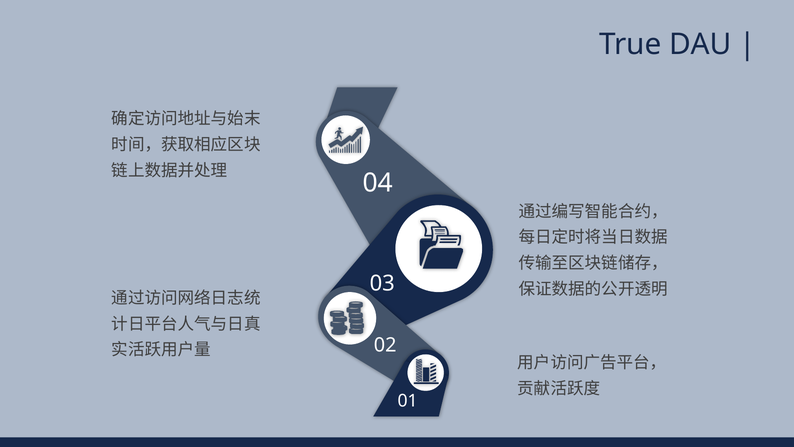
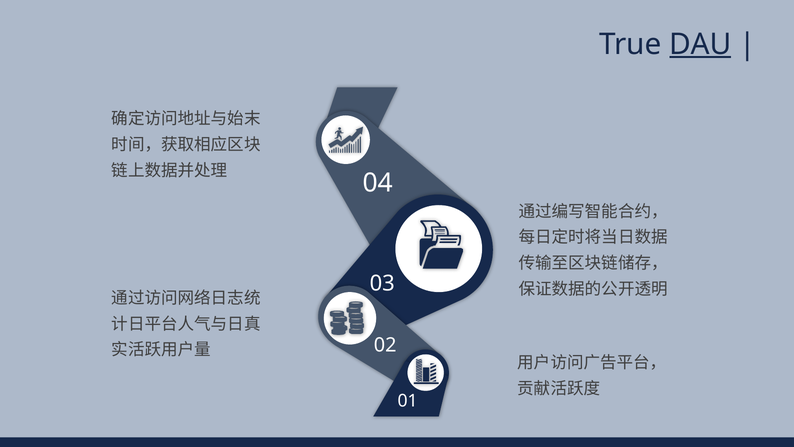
DAU underline: none -> present (700, 44)
